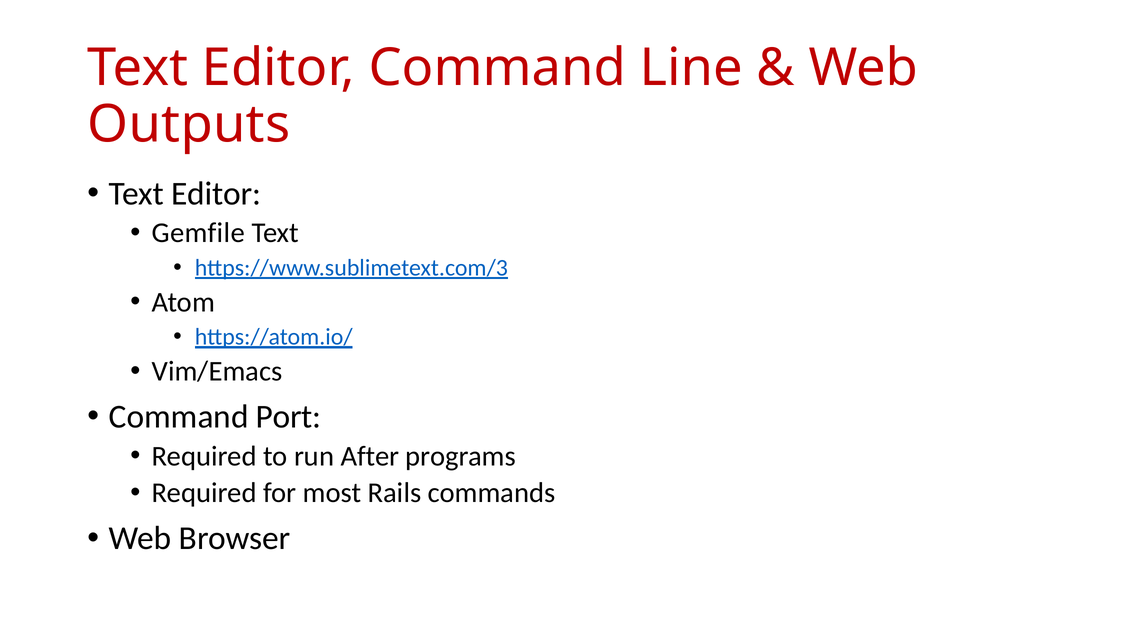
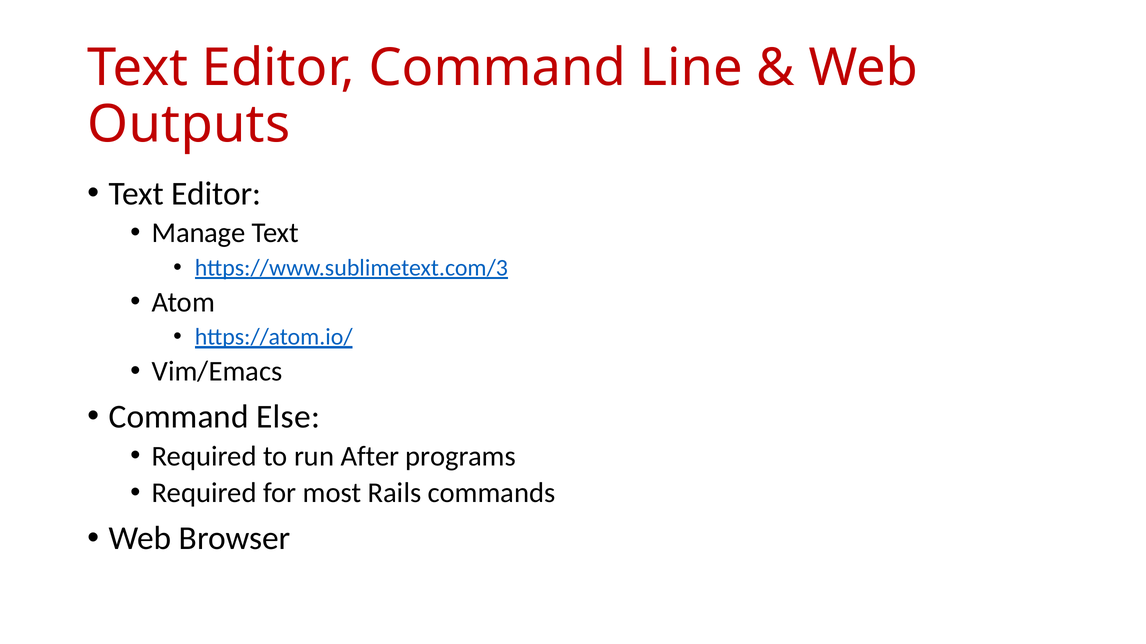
Gemfile: Gemfile -> Manage (199, 233)
Port: Port -> Else (288, 417)
